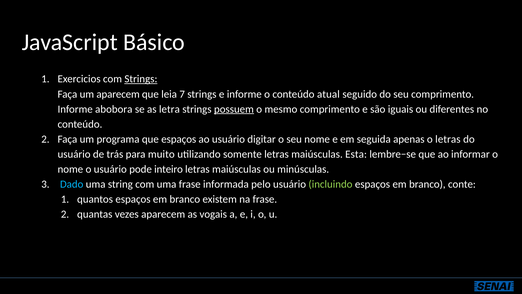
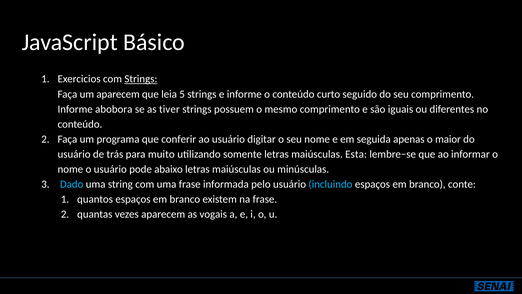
7: 7 -> 5 (182, 94)
atual: atual -> curto (329, 94)
letra: letra -> tiver (169, 109)
possuem underline: present -> none (234, 109)
que espaços: espaços -> conferir (179, 139)
o letras: letras -> maior (448, 139)
inteiro: inteiro -> abaixo (169, 169)
incluindo colour: light green -> light blue (330, 184)
